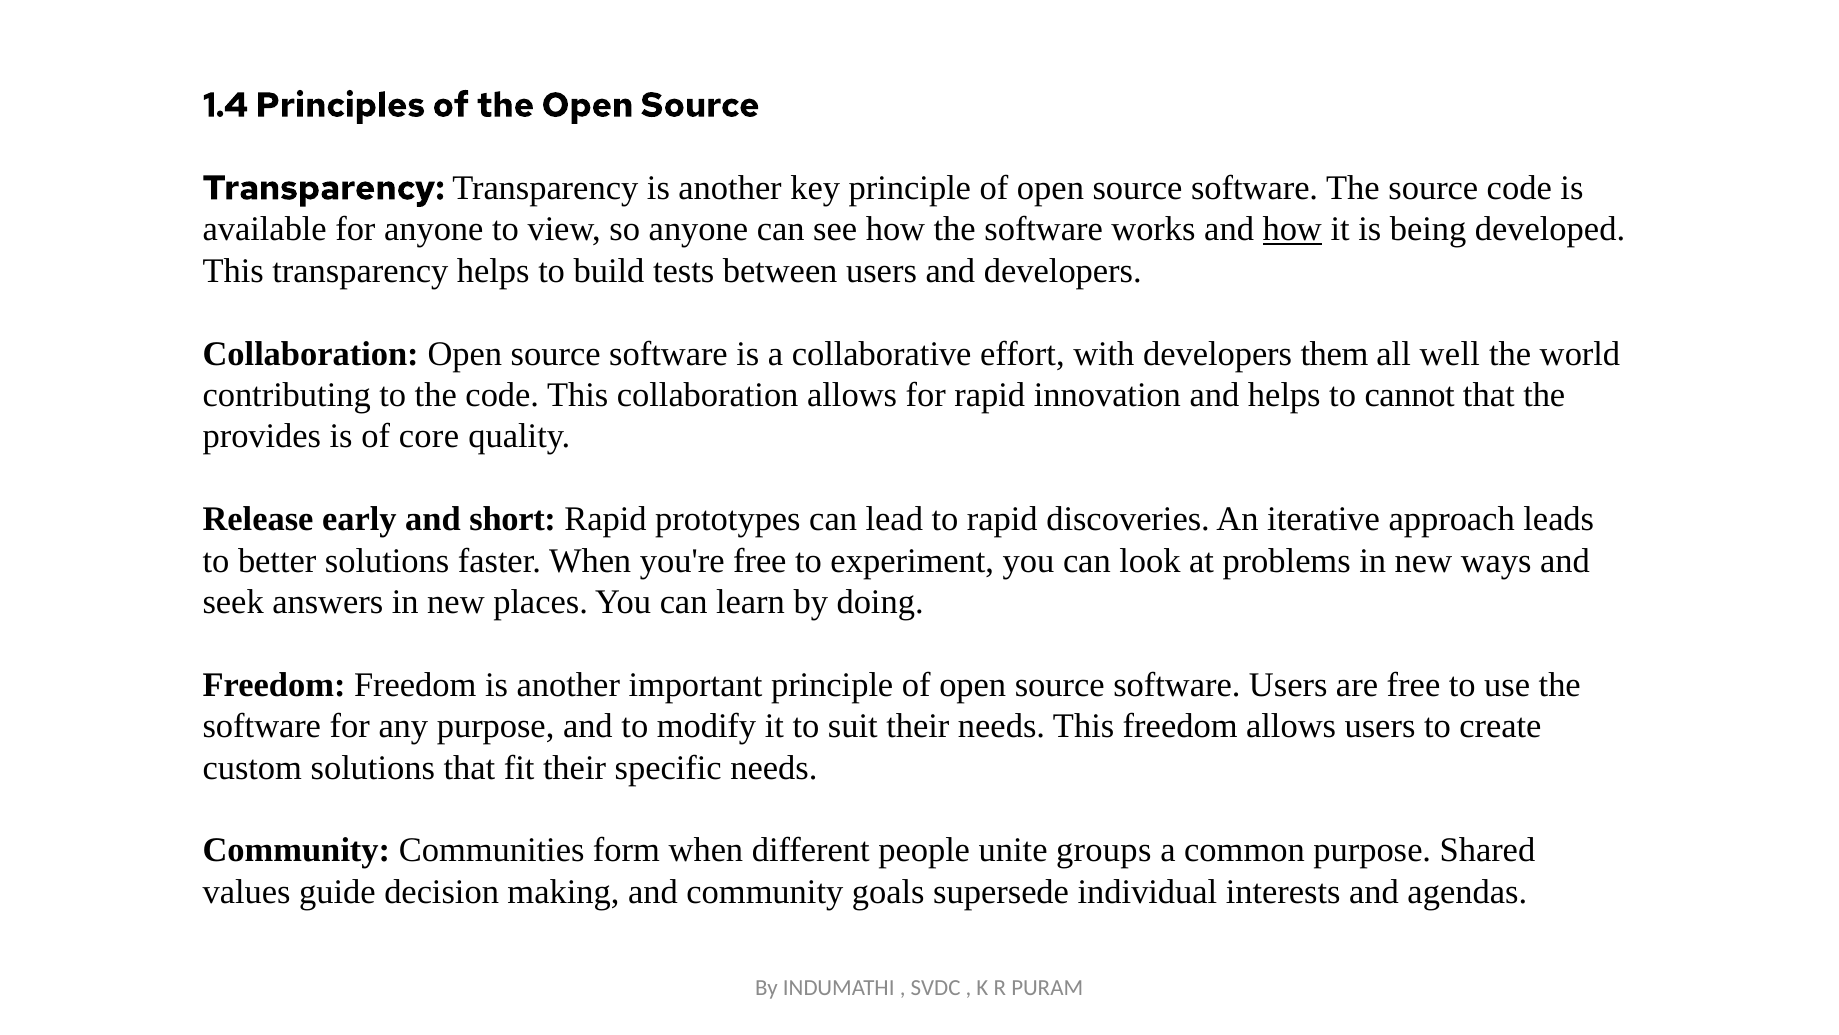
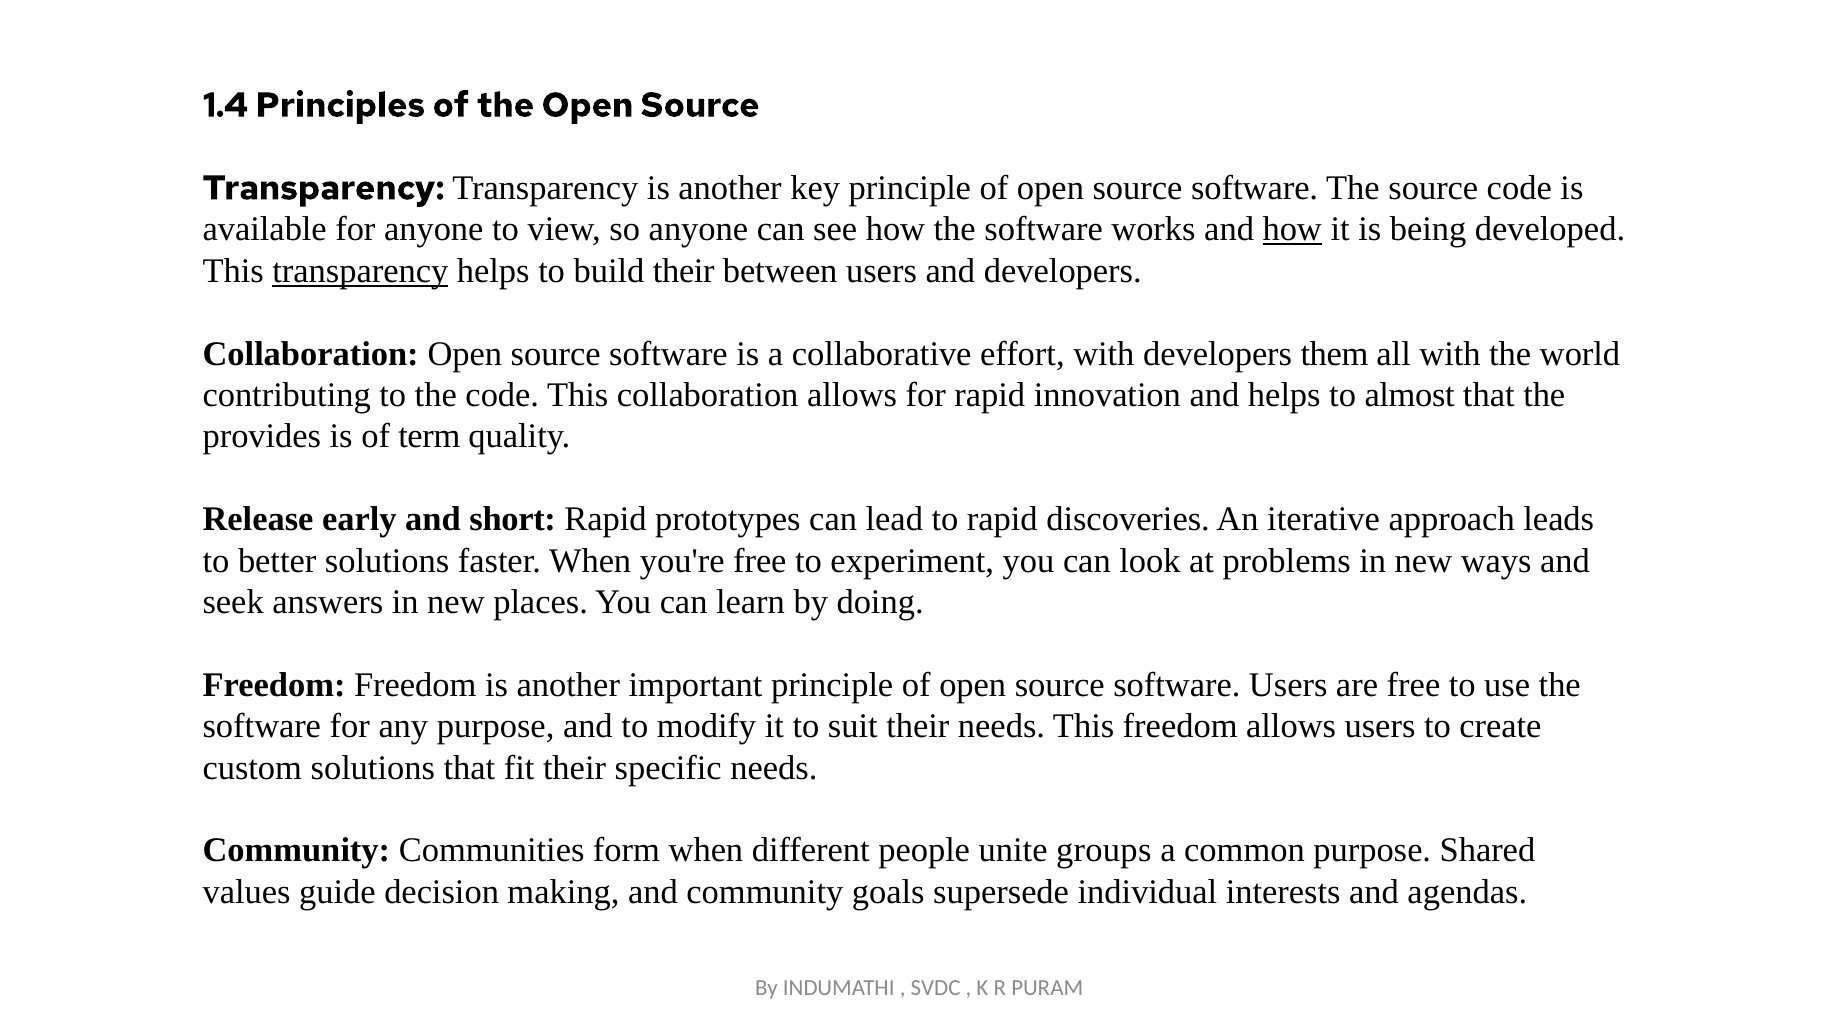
transparency underline: none -> present (360, 271)
build tests: tests -> their (684, 271)
all well: well -> with (1450, 353)
cannot: cannot -> almost (1410, 395)
core: core -> term (429, 436)
